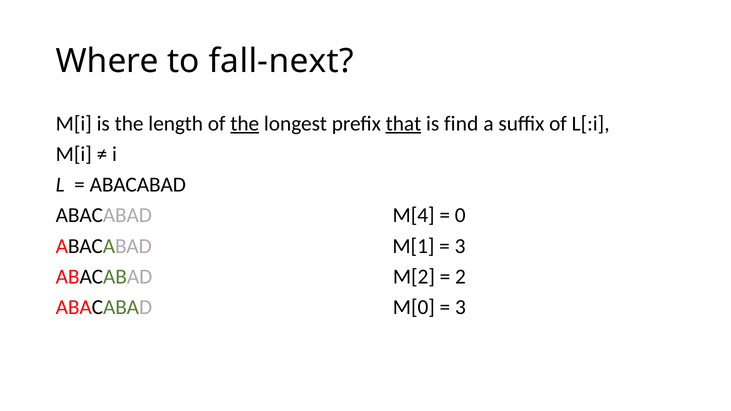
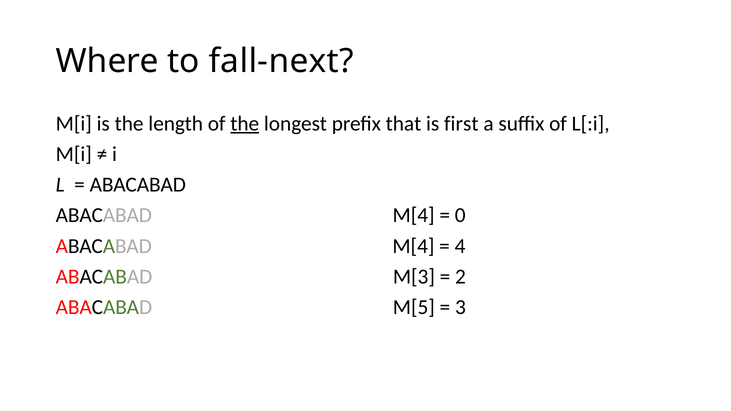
that underline: present -> none (403, 124)
find: find -> first (461, 124)
M[1: M[1 -> M[4 (413, 246)
3: 3 -> 4 (460, 246)
M[2: M[2 -> M[3 (414, 277)
M[0: M[0 -> M[5 (414, 307)
